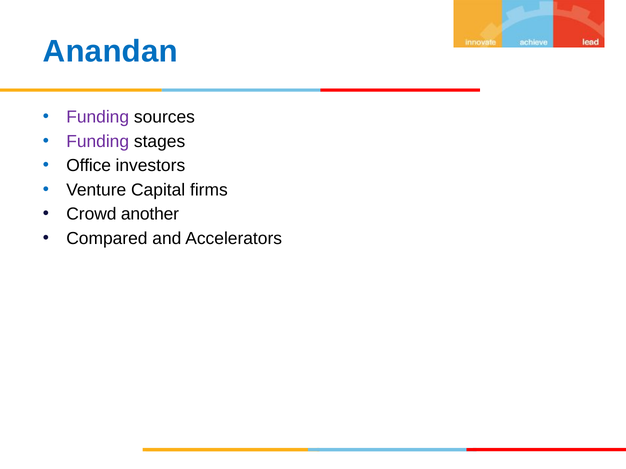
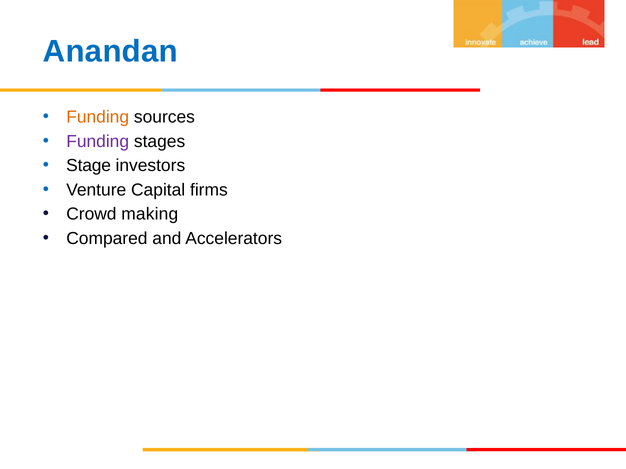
Funding colour: purple -> orange (98, 117)
Office: Office -> Stage (89, 166)
another: another -> making (150, 214)
